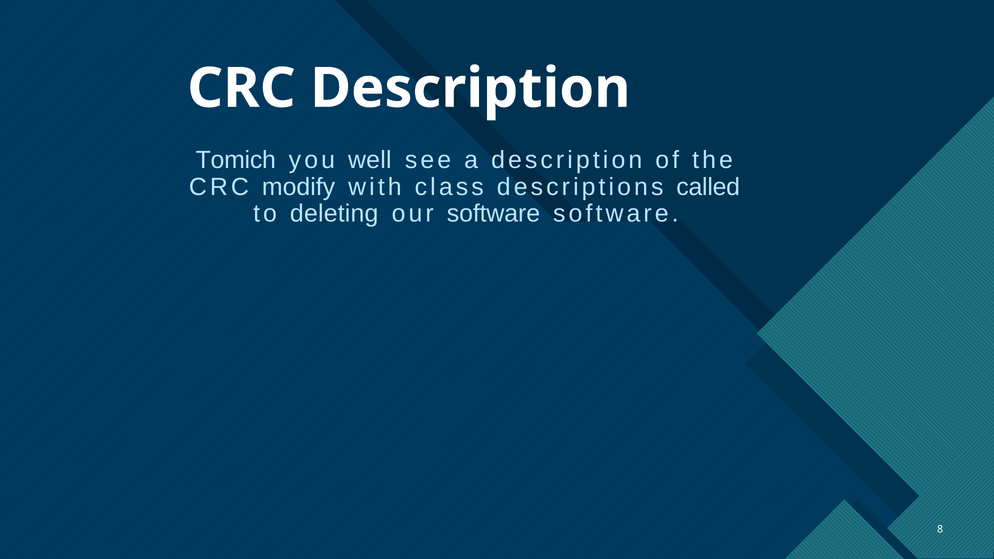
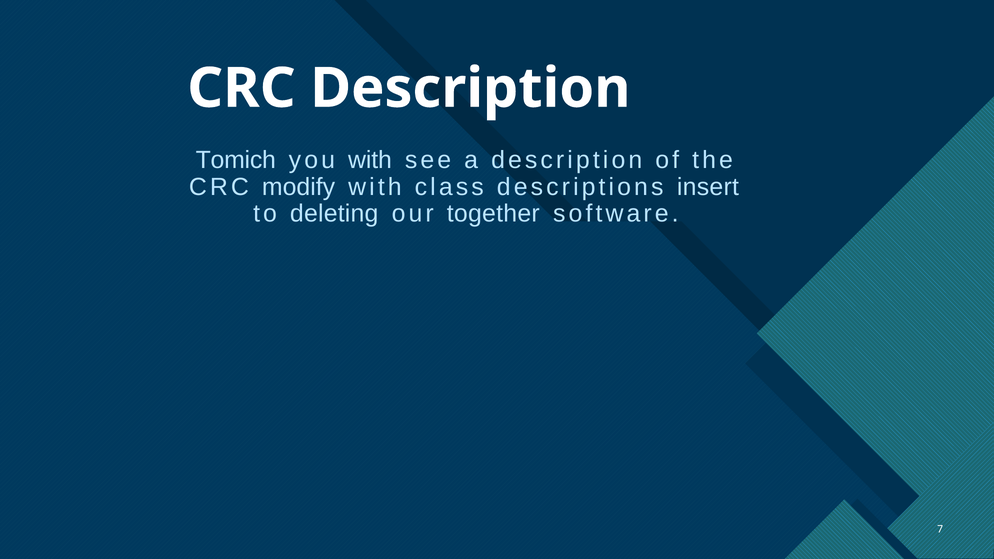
you well: well -> with (370, 160)
called: called -> insert (708, 187)
our software: software -> together (493, 214)
8: 8 -> 7 (940, 530)
